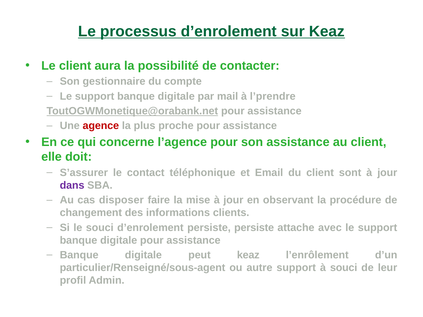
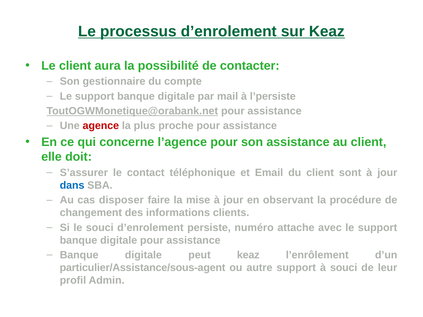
l’prendre: l’prendre -> l’persiste (273, 96)
dans colour: purple -> blue (72, 185)
persiste persiste: persiste -> numéro (254, 228)
particulier/Renseigné/sous-agent: particulier/Renseigné/sous-agent -> particulier/Assistance/sous-agent (143, 268)
